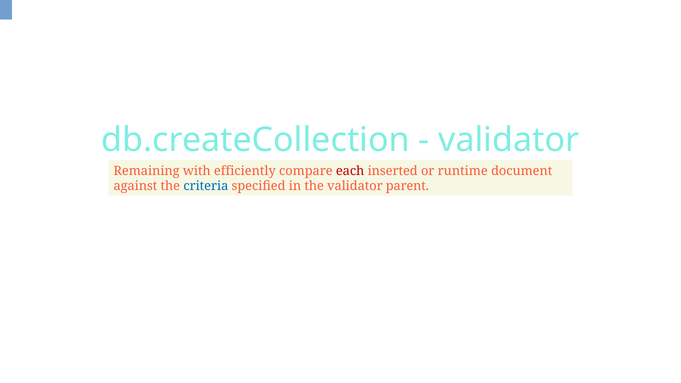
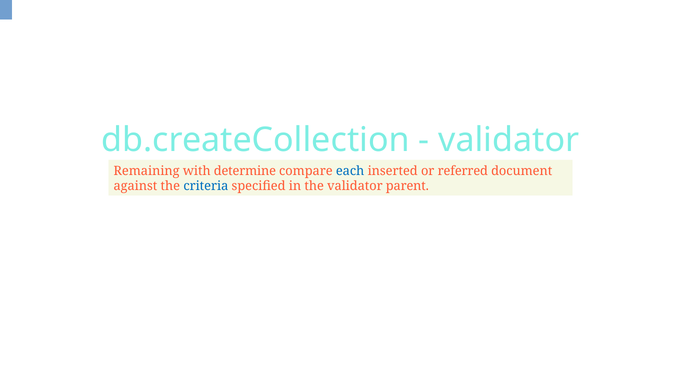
efficiently: efficiently -> determine (245, 171)
each colour: red -> blue (350, 171)
runtime: runtime -> referred (463, 171)
